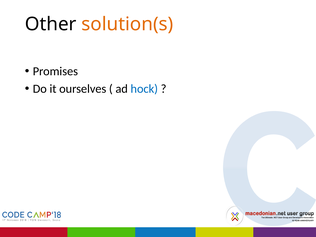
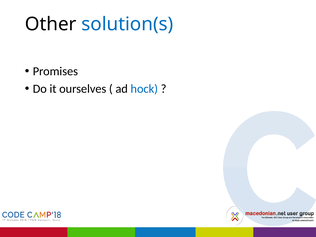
solution(s colour: orange -> blue (127, 24)
